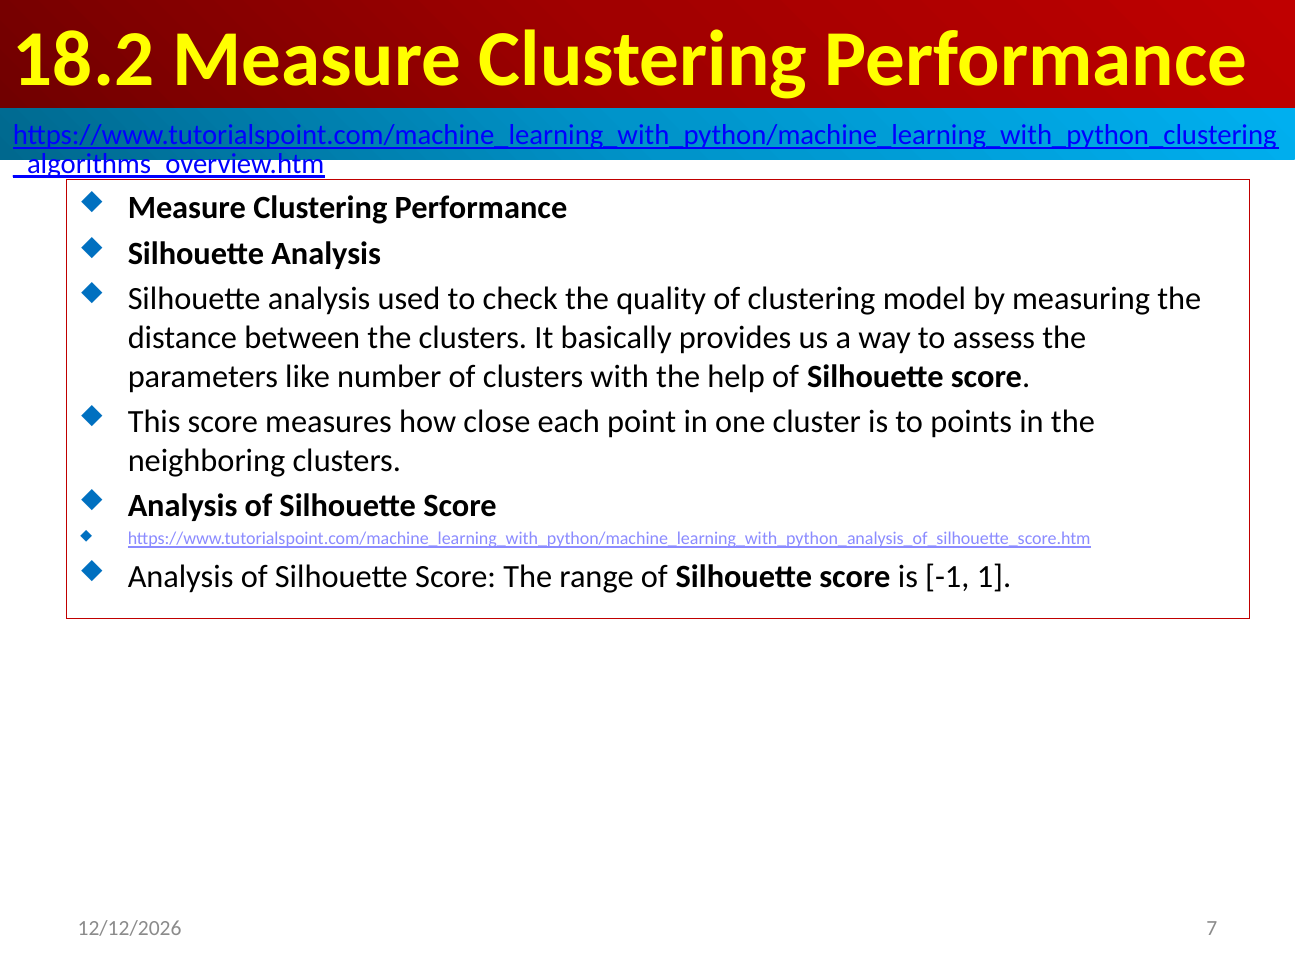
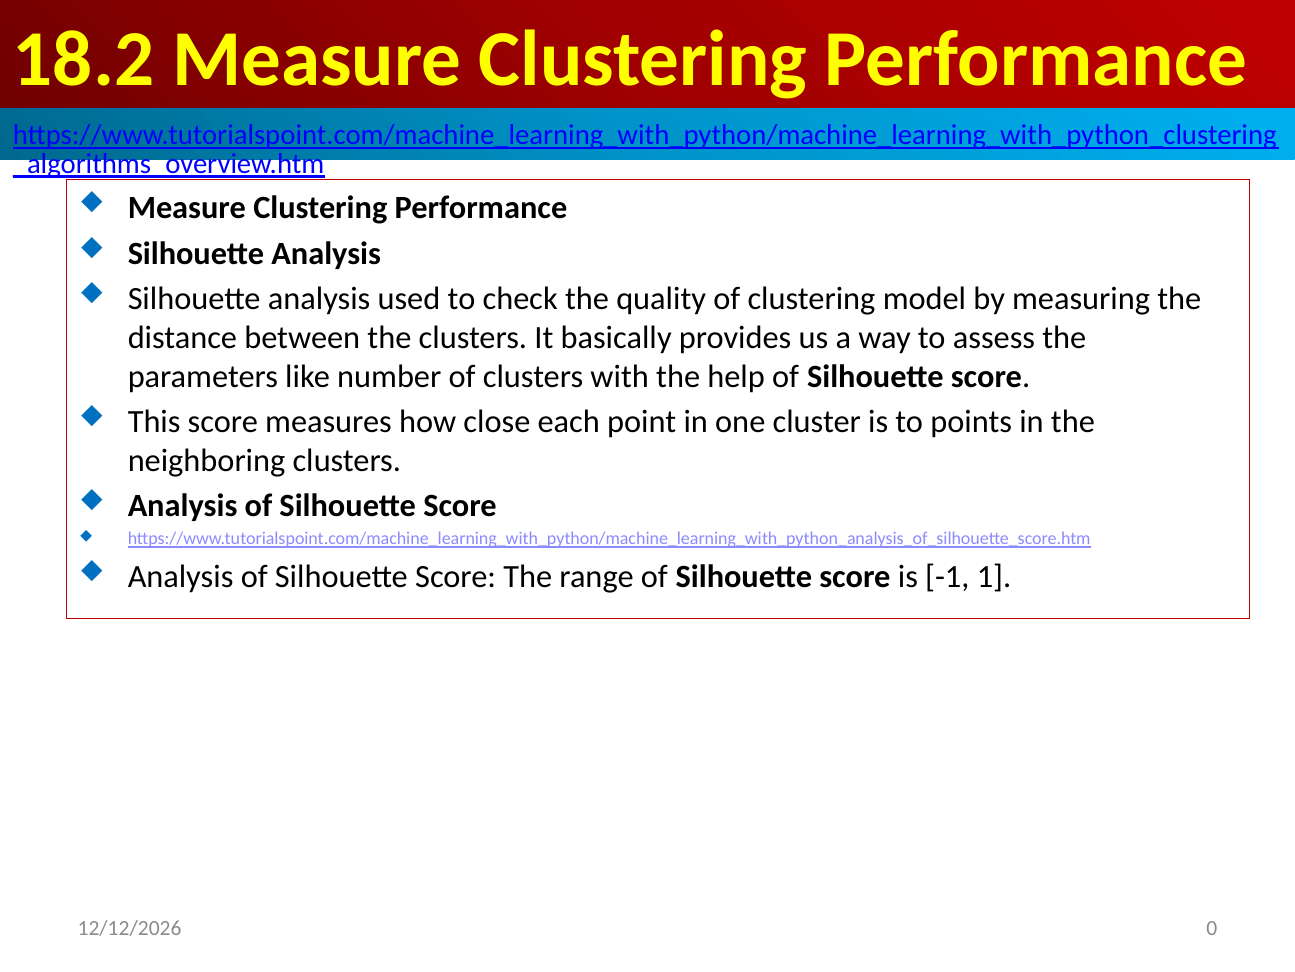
7: 7 -> 0 (1212, 927)
